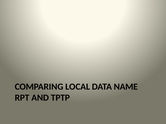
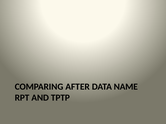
LOCAL: LOCAL -> AFTER (78, 87)
